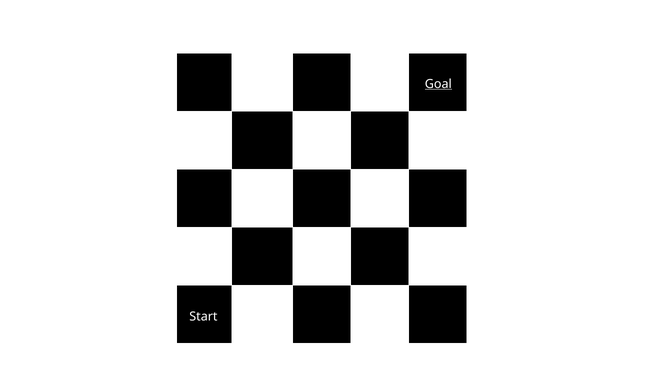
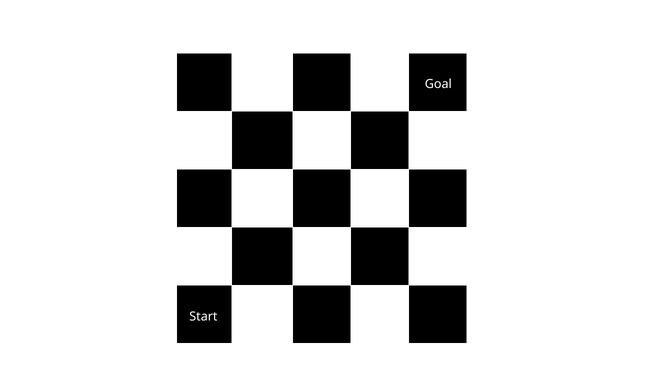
Goal underline: present -> none (438, 84)
